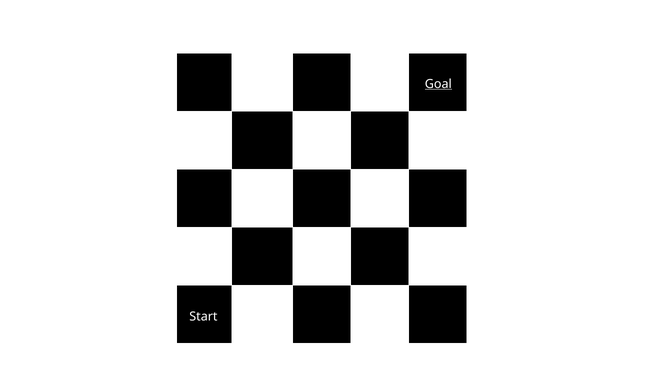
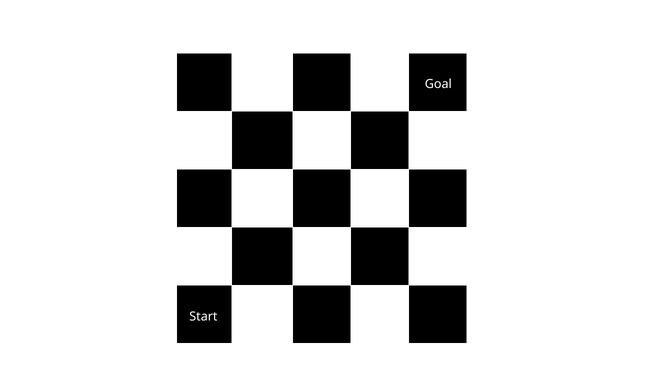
Goal underline: present -> none (438, 84)
